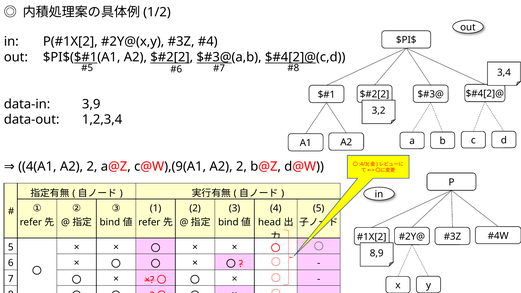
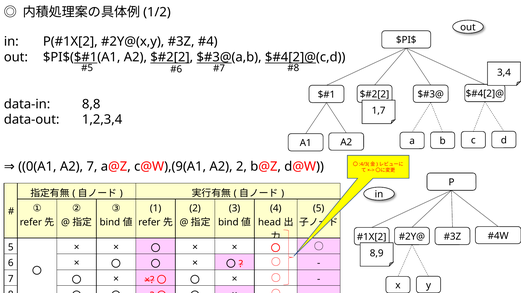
3,9: 3,9 -> 8,8 (91, 104)
3,2: 3,2 -> 1,7 (379, 111)
4(A1: 4(A1 -> 0(A1 (37, 167)
2: 2 -> 7 (92, 167)
